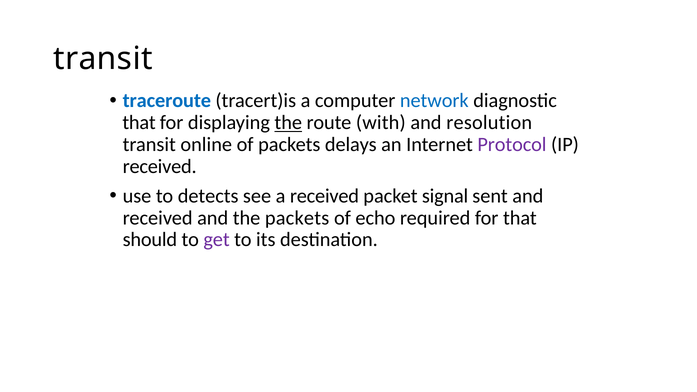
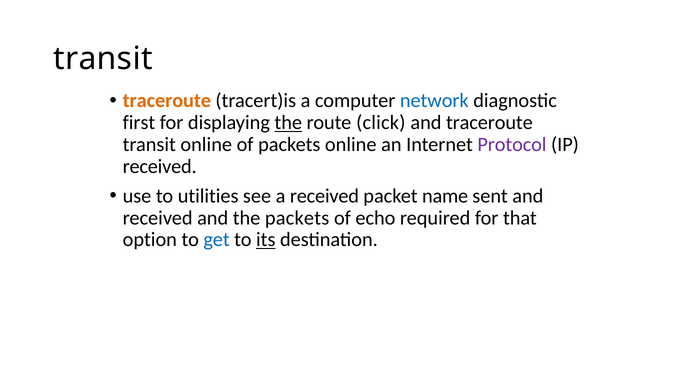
traceroute colour: blue -> orange (167, 101)
that: that -> first (139, 123)
with: with -> click (381, 123)
and resolution: resolution -> traceroute (489, 123)
packets delays: delays -> online (351, 145)
detects: detects -> utilities (208, 196)
signal: signal -> name (445, 196)
should: should -> option (150, 240)
get colour: purple -> blue (217, 240)
its underline: none -> present (266, 240)
